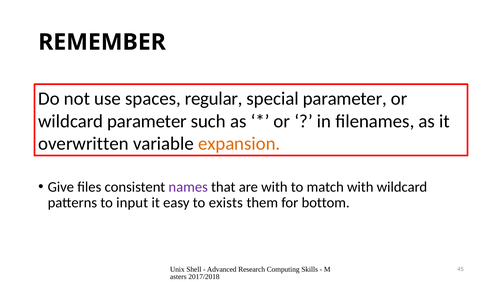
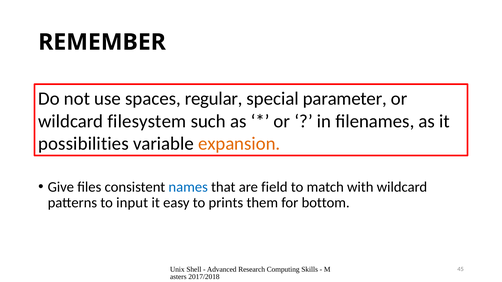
wildcard parameter: parameter -> filesystem (147, 121)
overwritten: overwritten -> possibilities (83, 144)
names colour: purple -> blue (188, 187)
are with: with -> field (274, 187)
exists: exists -> prints (226, 203)
